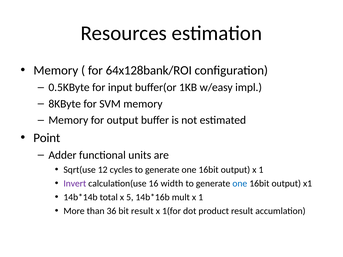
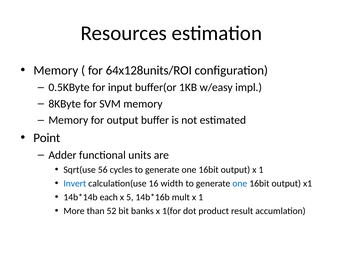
64x128bank/ROI: 64x128bank/ROI -> 64x128units/ROI (149, 70)
12: 12 -> 56 (103, 170)
Invert colour: purple -> blue (75, 184)
total: total -> each (109, 197)
36: 36 -> 52 (111, 211)
bit result: result -> banks (142, 211)
